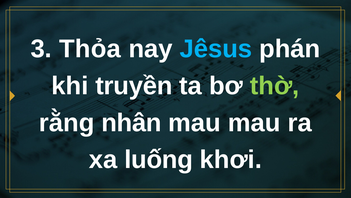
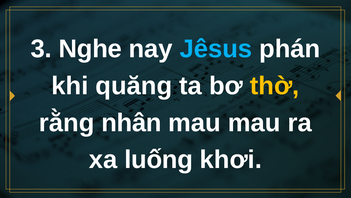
Thỏa: Thỏa -> Nghe (90, 49)
truyền: truyền -> quăng (134, 86)
thờ colour: light green -> yellow (275, 86)
